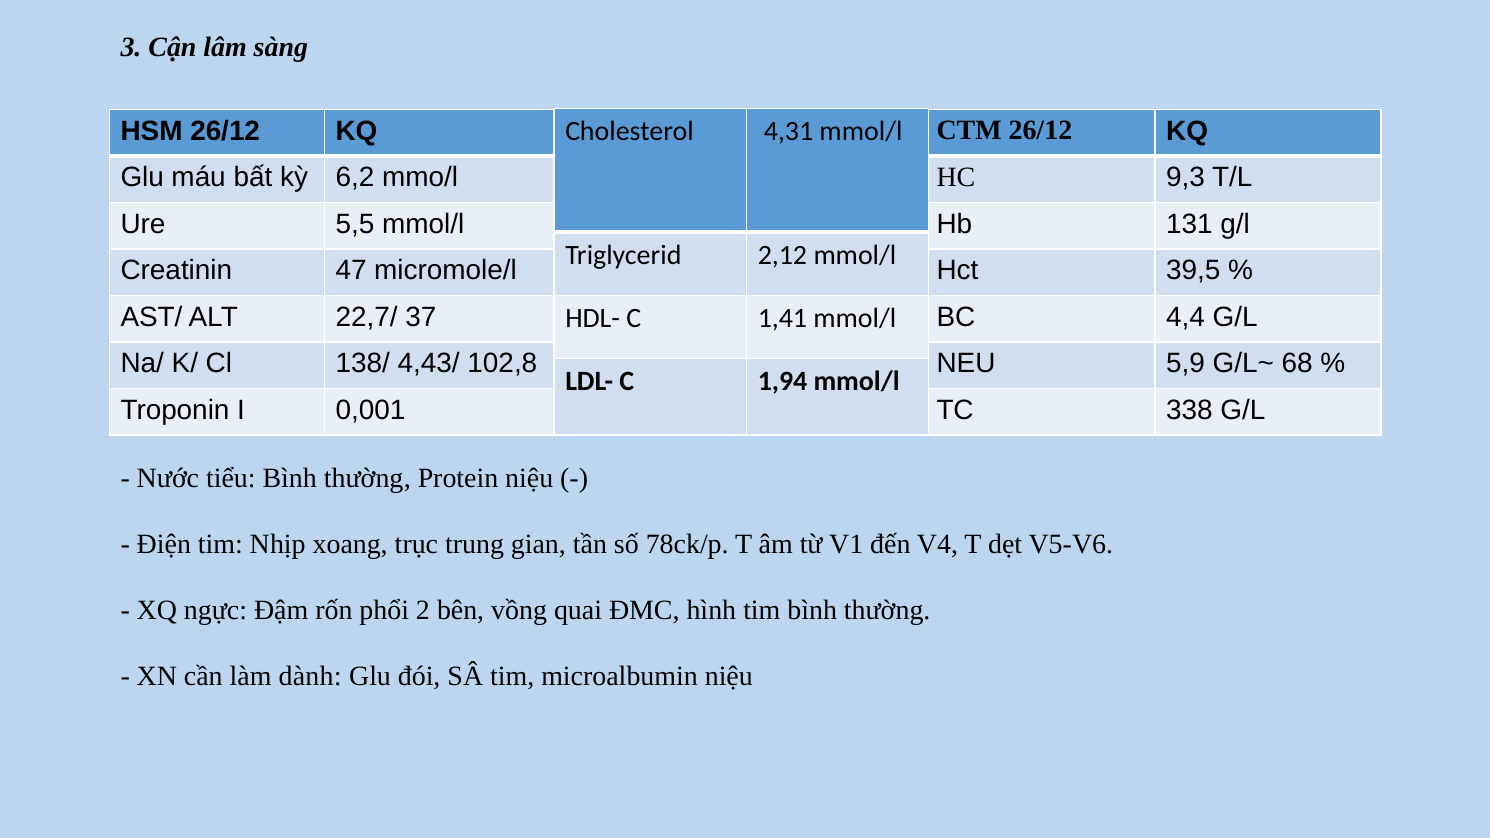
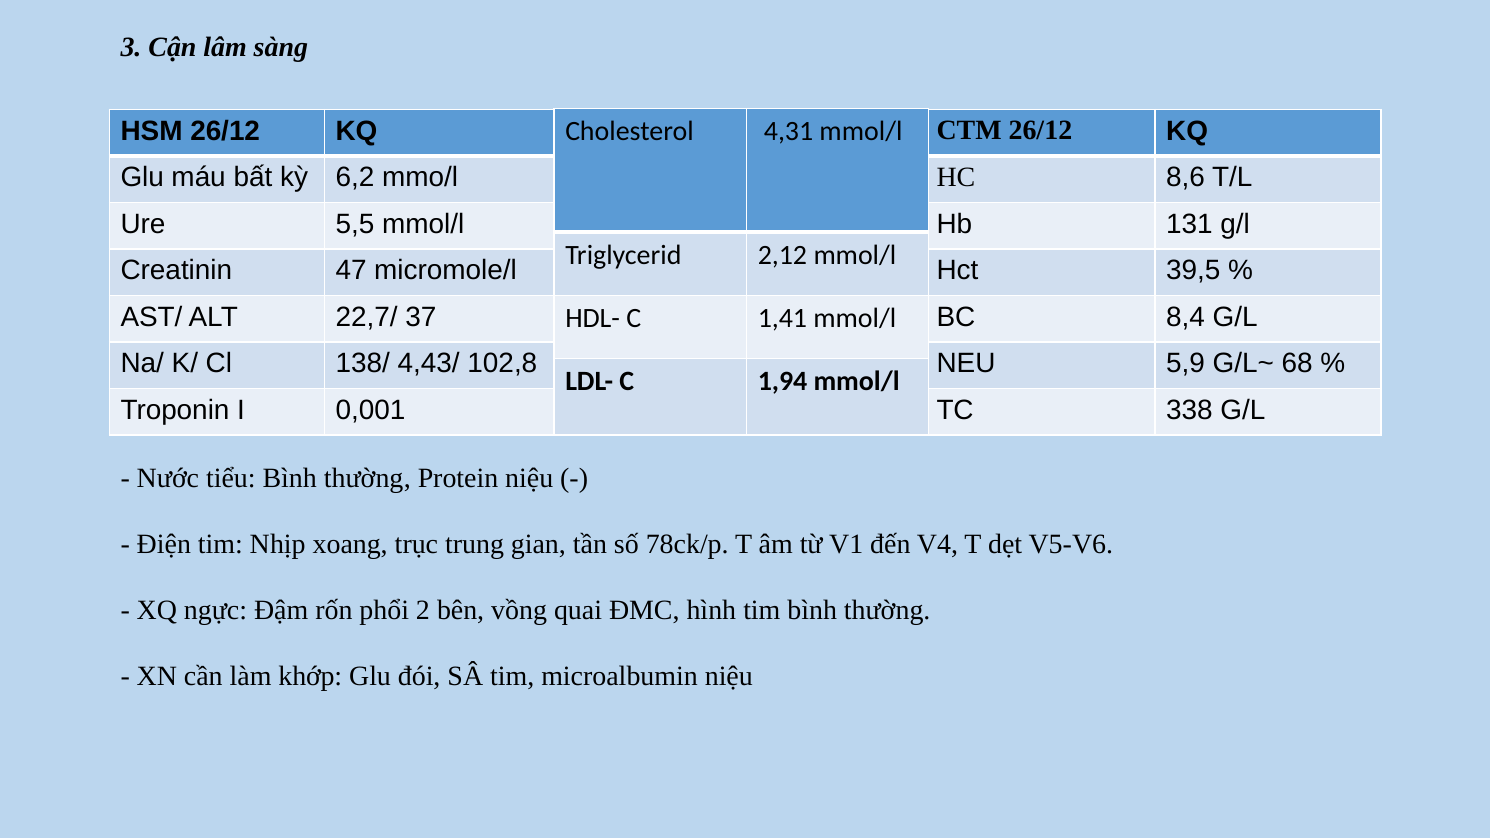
9,3: 9,3 -> 8,6 (1186, 178)
4,4: 4,4 -> 8,4 (1186, 317)
dành: dành -> khớp (310, 676)
